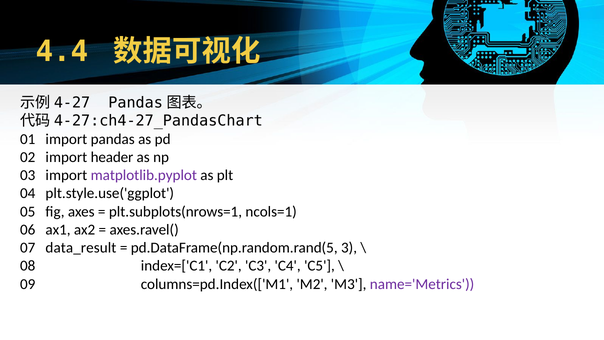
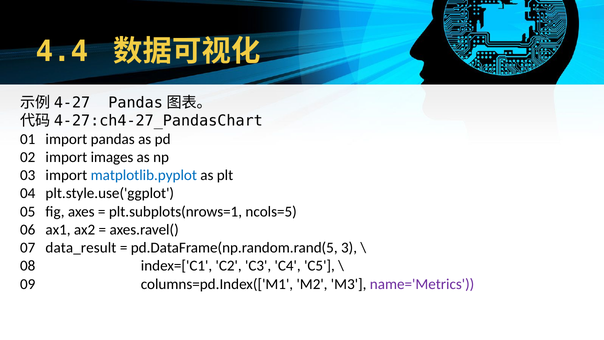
header: header -> images (112, 157)
matplotlib.pyplot colour: purple -> blue (144, 175)
ncols=1: ncols=1 -> ncols=5 (271, 211)
